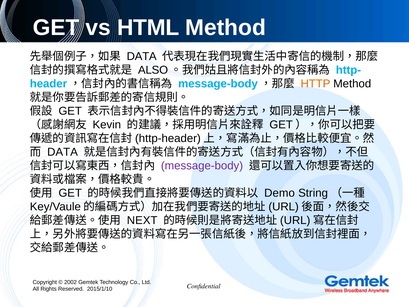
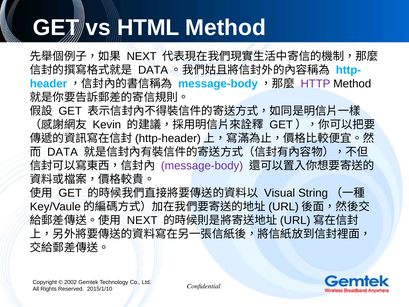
DATA: DATA -> NEXT (142, 56)
ALSO: ALSO -> DATA (153, 70)
HTTP colour: orange -> purple (315, 84)
Demo: Demo -> Visual (280, 193)
